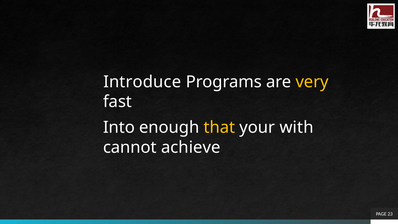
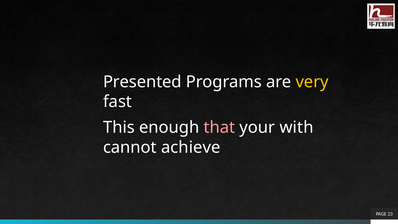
Introduce: Introduce -> Presented (142, 82)
Into: Into -> This (119, 127)
that colour: yellow -> pink (219, 127)
